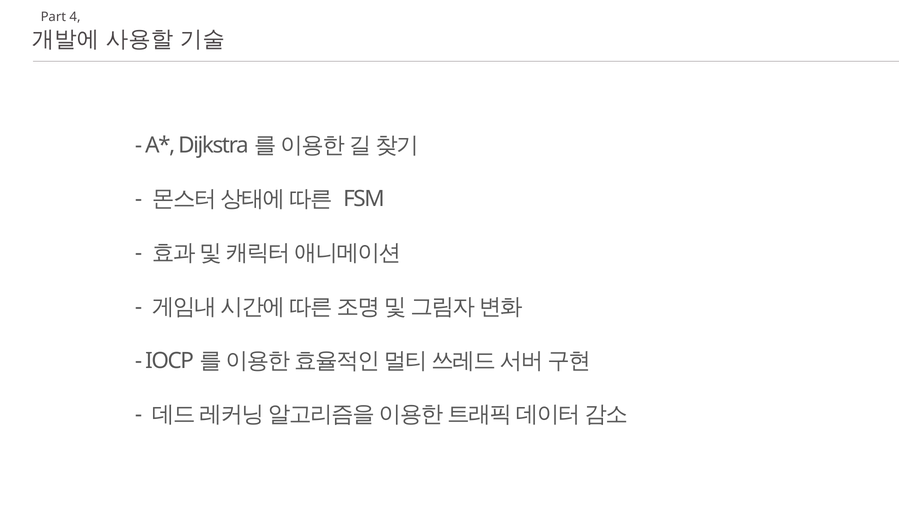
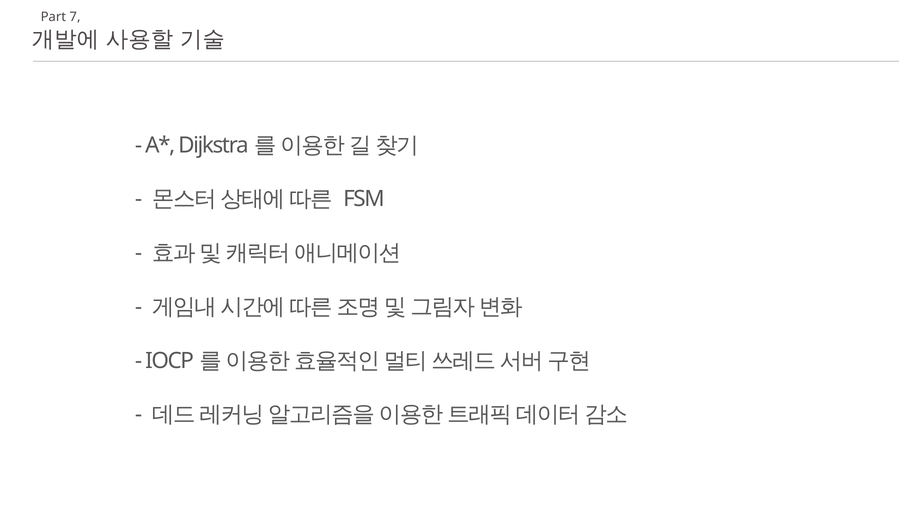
4: 4 -> 7 (75, 17)
